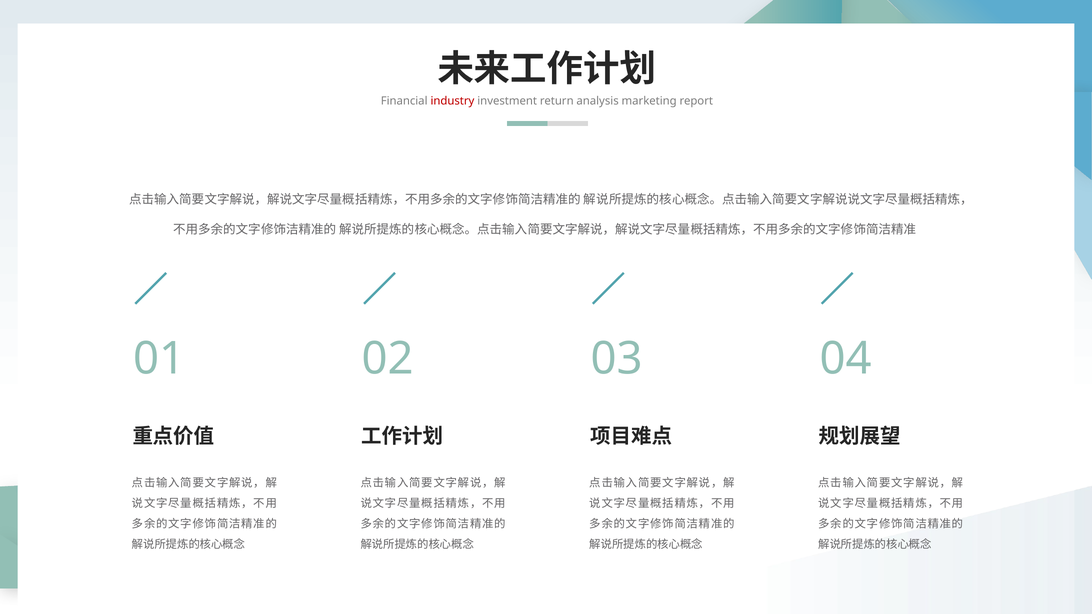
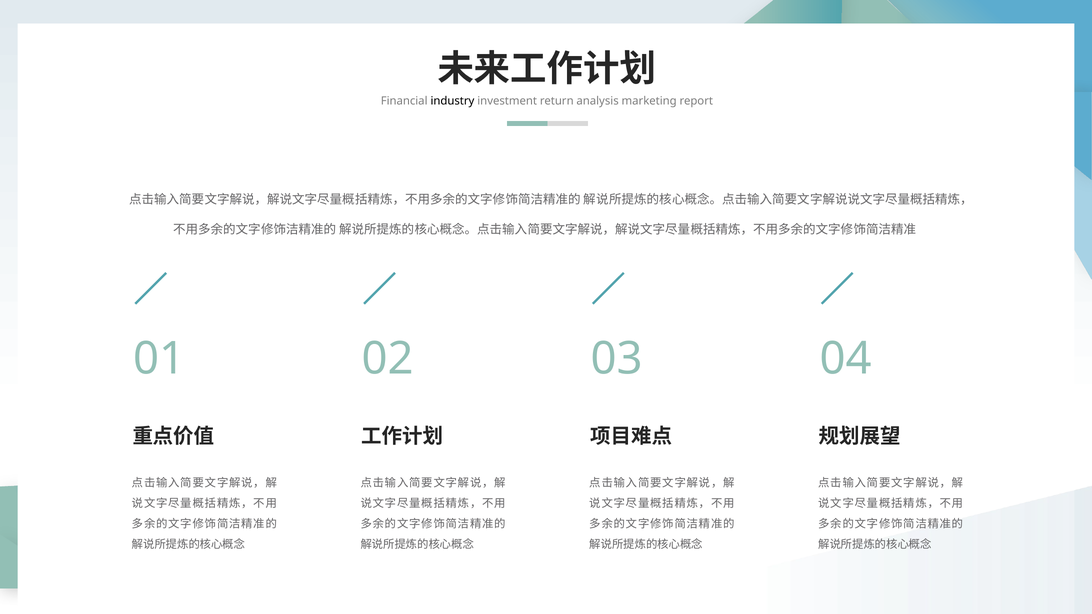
industry colour: red -> black (452, 101)
